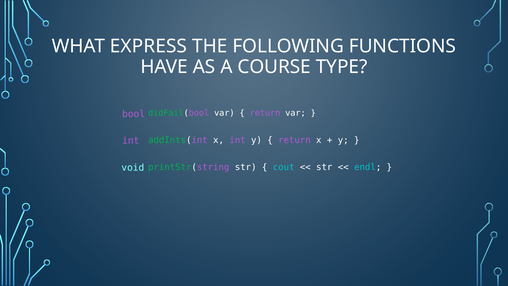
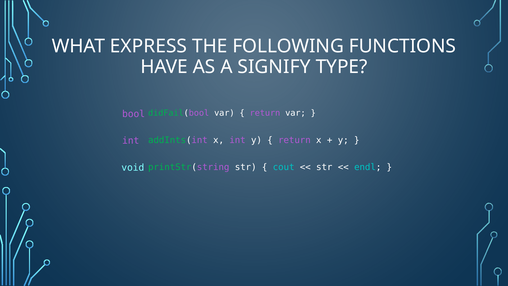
COURSE: COURSE -> SIGNIFY (274, 67)
